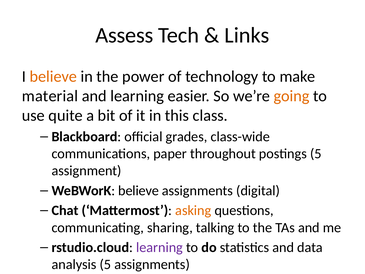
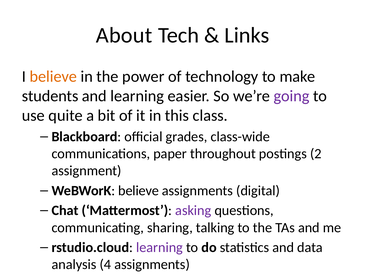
Assess: Assess -> About (124, 35)
material: material -> students (50, 96)
going colour: orange -> purple (292, 96)
postings 5: 5 -> 2 (316, 154)
asking colour: orange -> purple (193, 210)
analysis 5: 5 -> 4 (105, 264)
